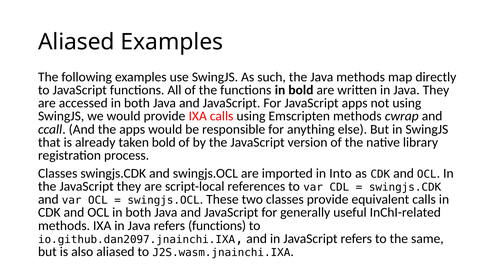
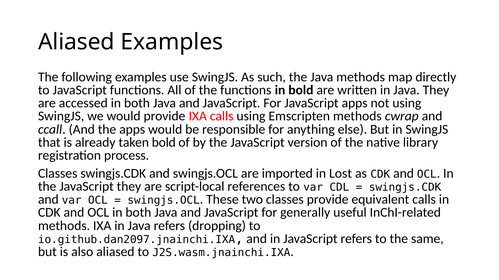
Into: Into -> Lost (341, 174)
refers functions: functions -> dropping (217, 226)
